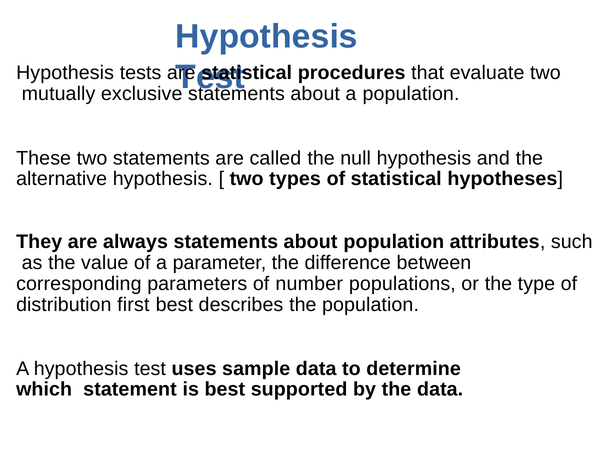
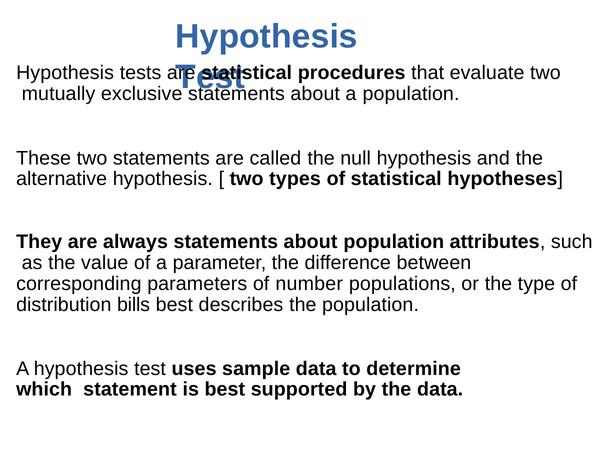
first: first -> bills (134, 305)
